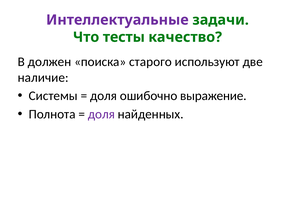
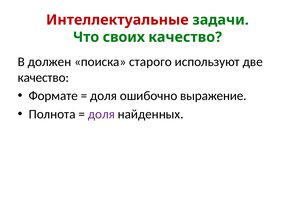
Интеллектуальные colour: purple -> red (117, 20)
тесты: тесты -> своих (124, 37)
наличие: наличие -> качество (43, 78)
Системы: Системы -> Формате (53, 96)
